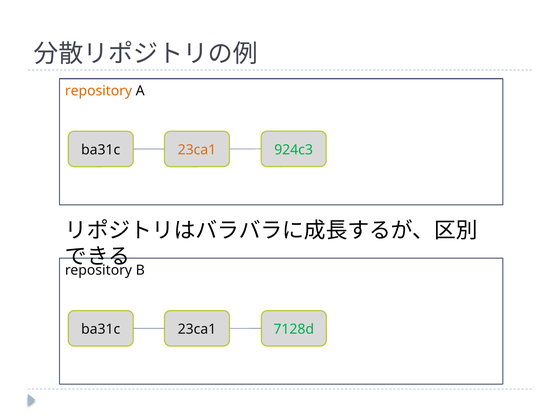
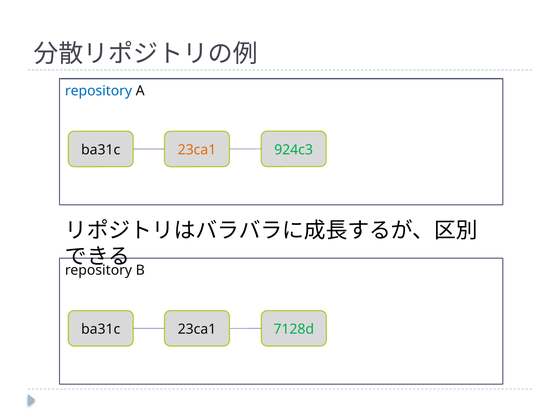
repository colour: orange -> blue (99, 91)
